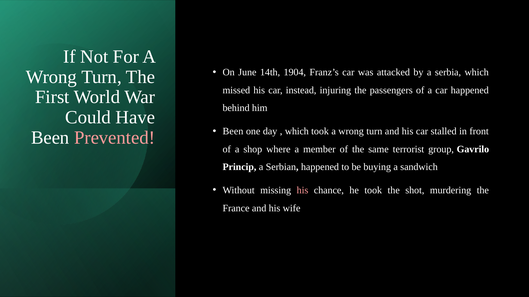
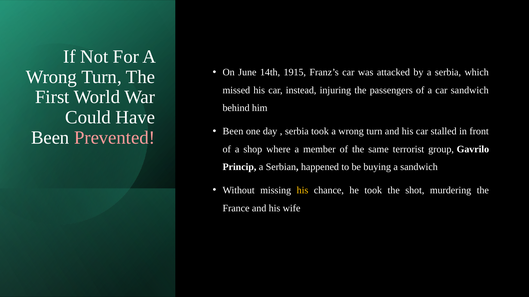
1904: 1904 -> 1915 (295, 72)
car happened: happened -> sandwich (470, 90)
which: which -> serbia (297, 132)
his colour: pink -> yellow (302, 191)
